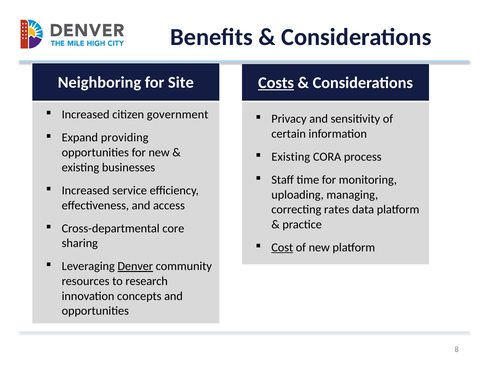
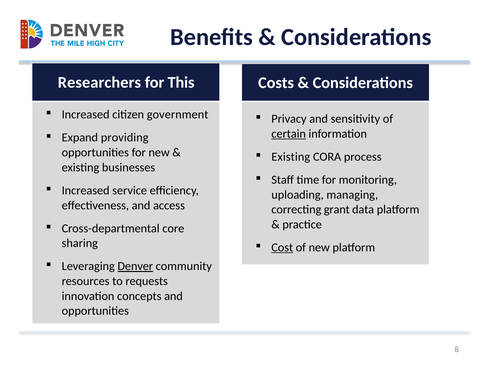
Neighboring: Neighboring -> Researchers (99, 83)
Site: Site -> This (181, 83)
Costs underline: present -> none (276, 83)
certain underline: none -> present (289, 134)
rates: rates -> grant (337, 210)
research: research -> requests (147, 281)
